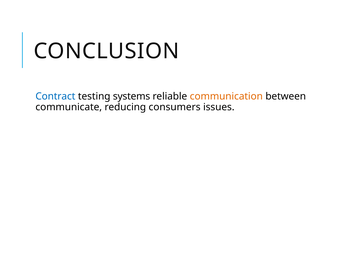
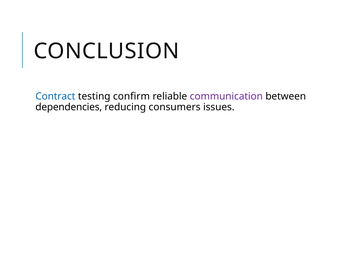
systems: systems -> confirm (131, 97)
communication colour: orange -> purple (226, 97)
communicate: communicate -> dependencies (69, 107)
